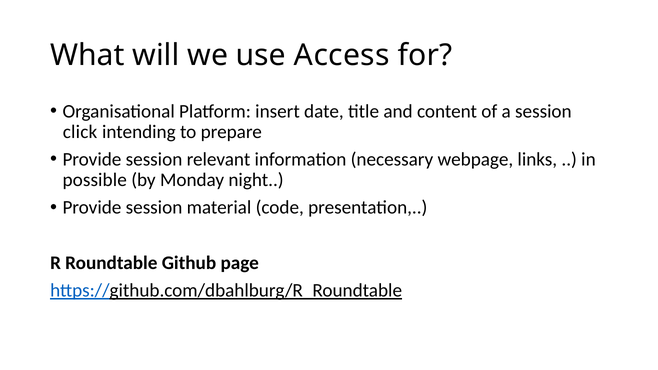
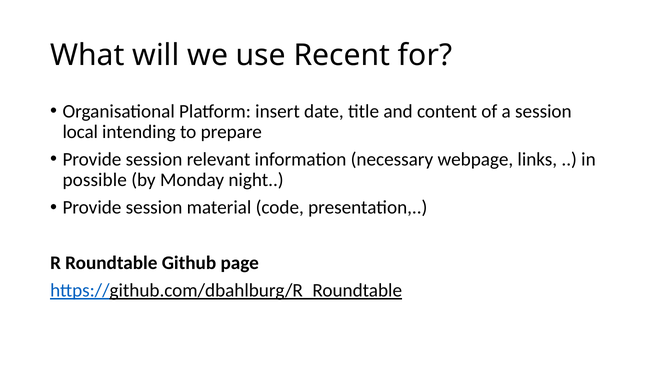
Access: Access -> Recent (342, 55)
click: click -> local (80, 132)
